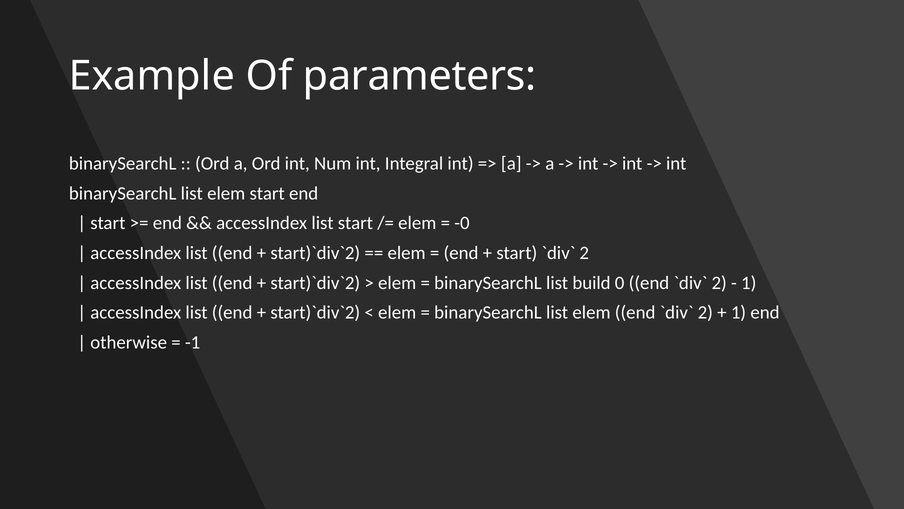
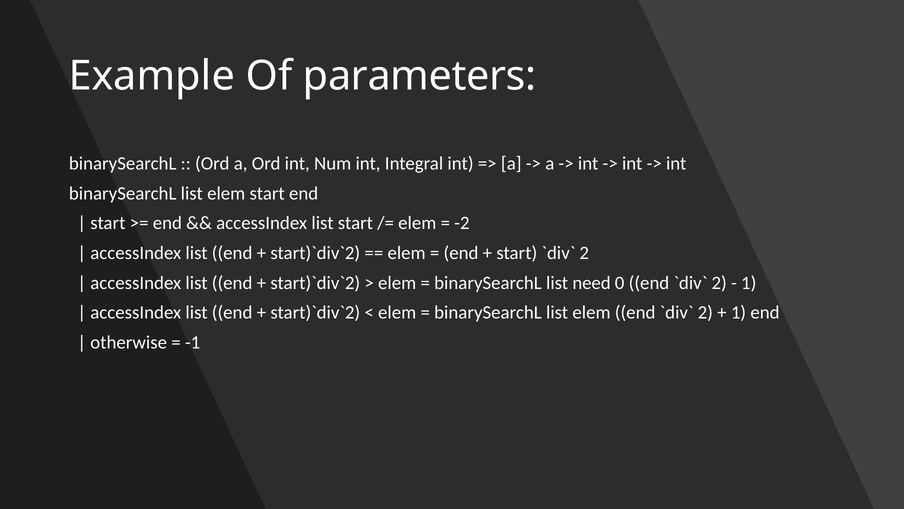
-0: -0 -> -2 (462, 223)
build: build -> need (592, 283)
